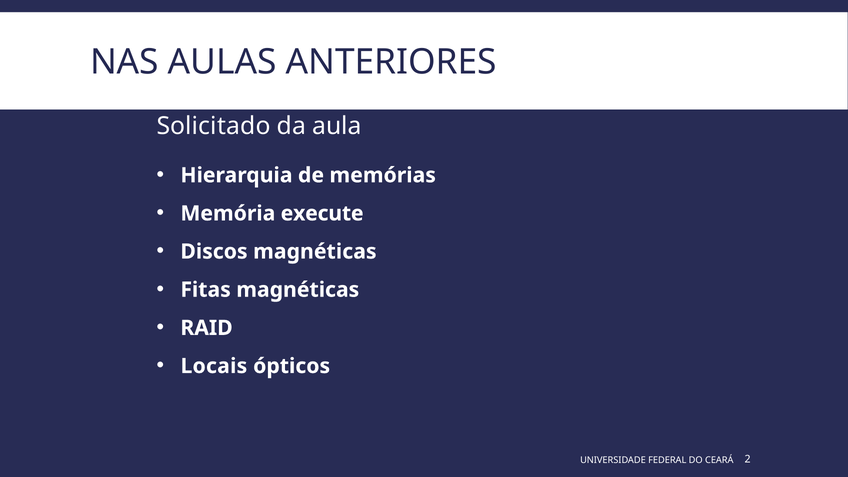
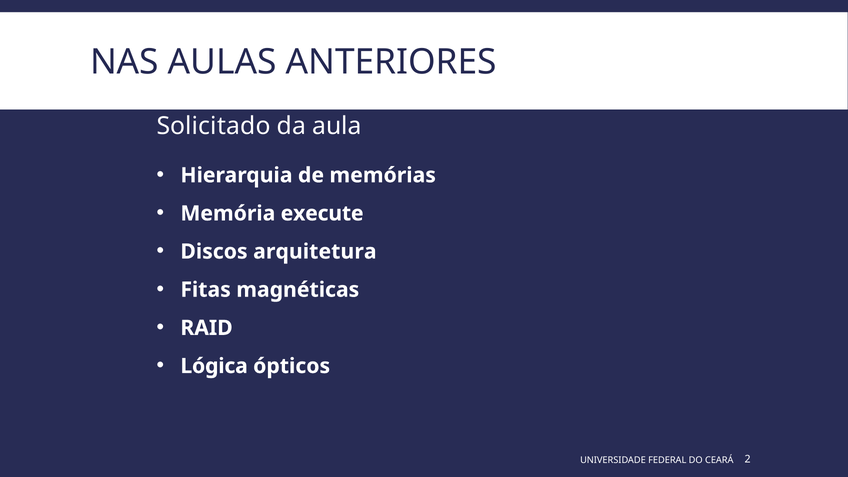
Discos magnéticas: magnéticas -> arquitetura (315, 252)
Locais: Locais -> Lógica (214, 366)
